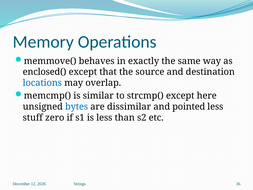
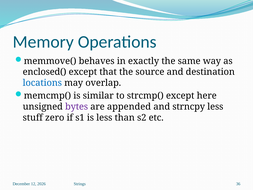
bytes colour: blue -> purple (77, 107)
dissimilar: dissimilar -> appended (129, 107)
pointed: pointed -> strncpy (189, 107)
